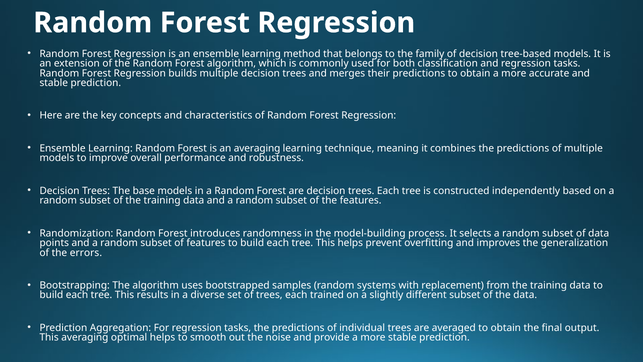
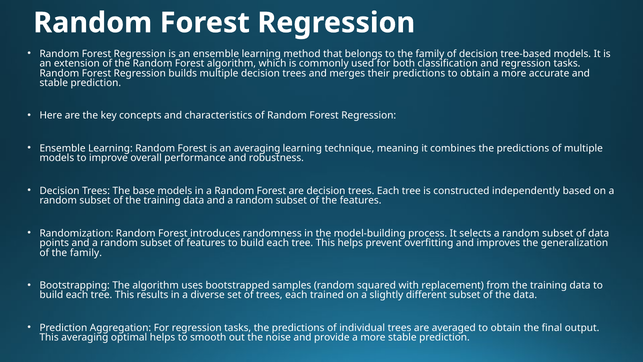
of the errors: errors -> family (86, 253)
systems: systems -> squared (376, 285)
